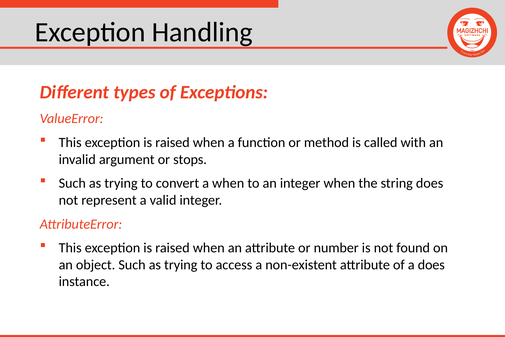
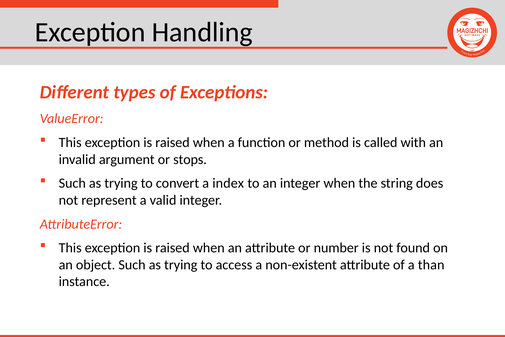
a when: when -> index (228, 183)
a does: does -> than (431, 264)
